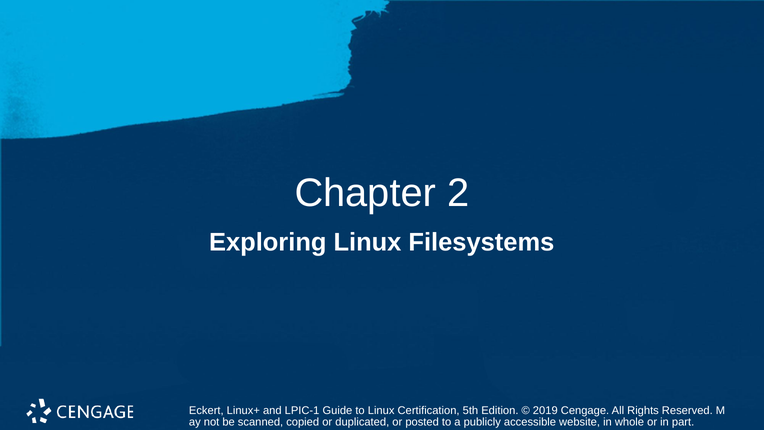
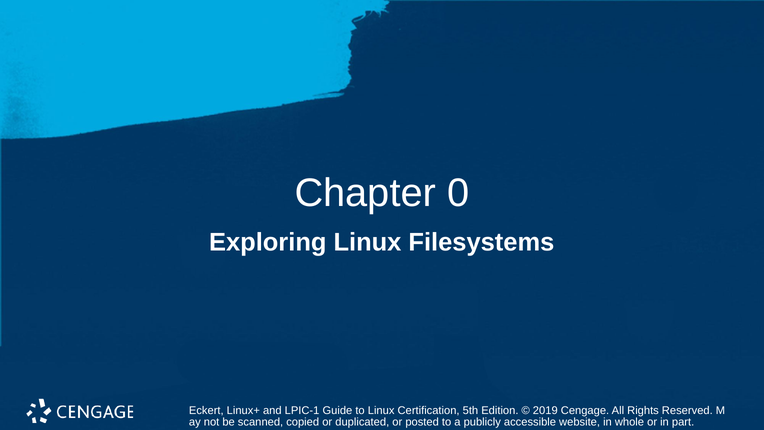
2: 2 -> 0 (458, 193)
